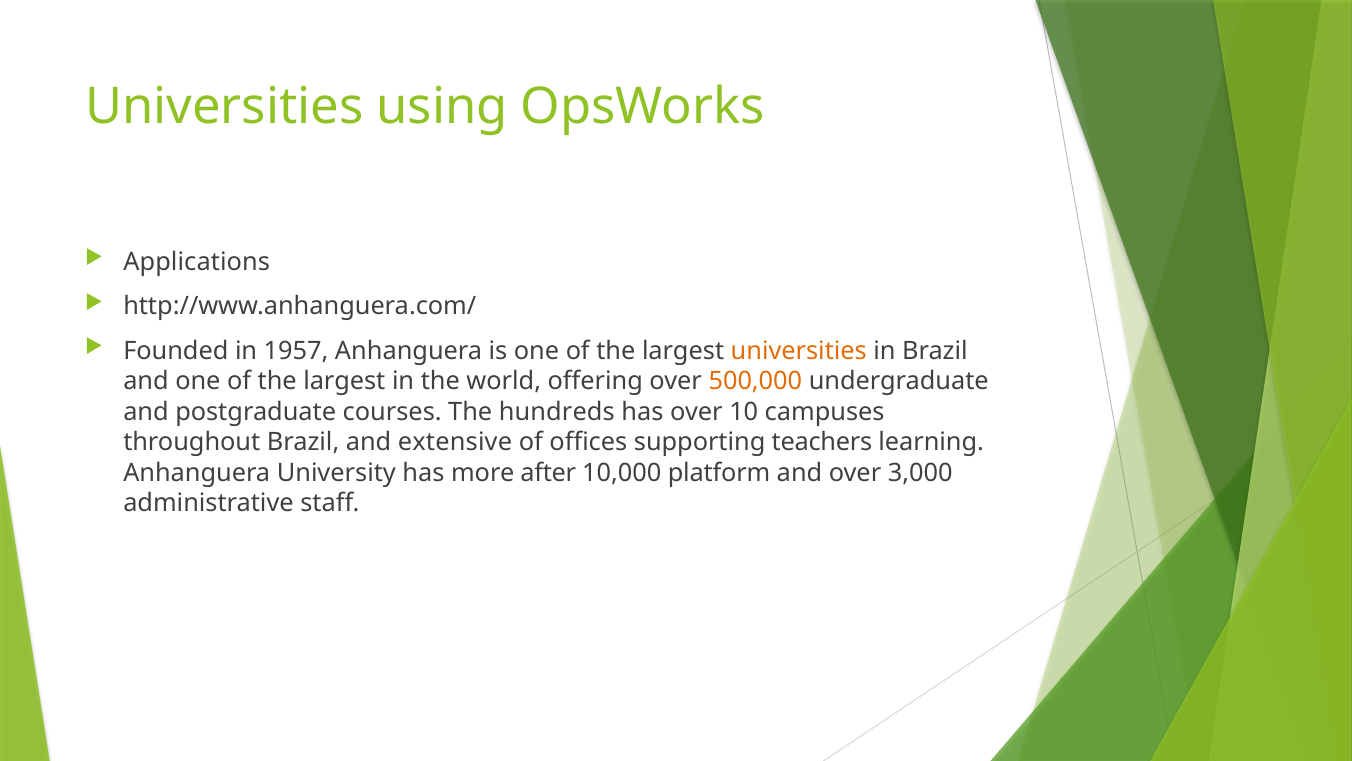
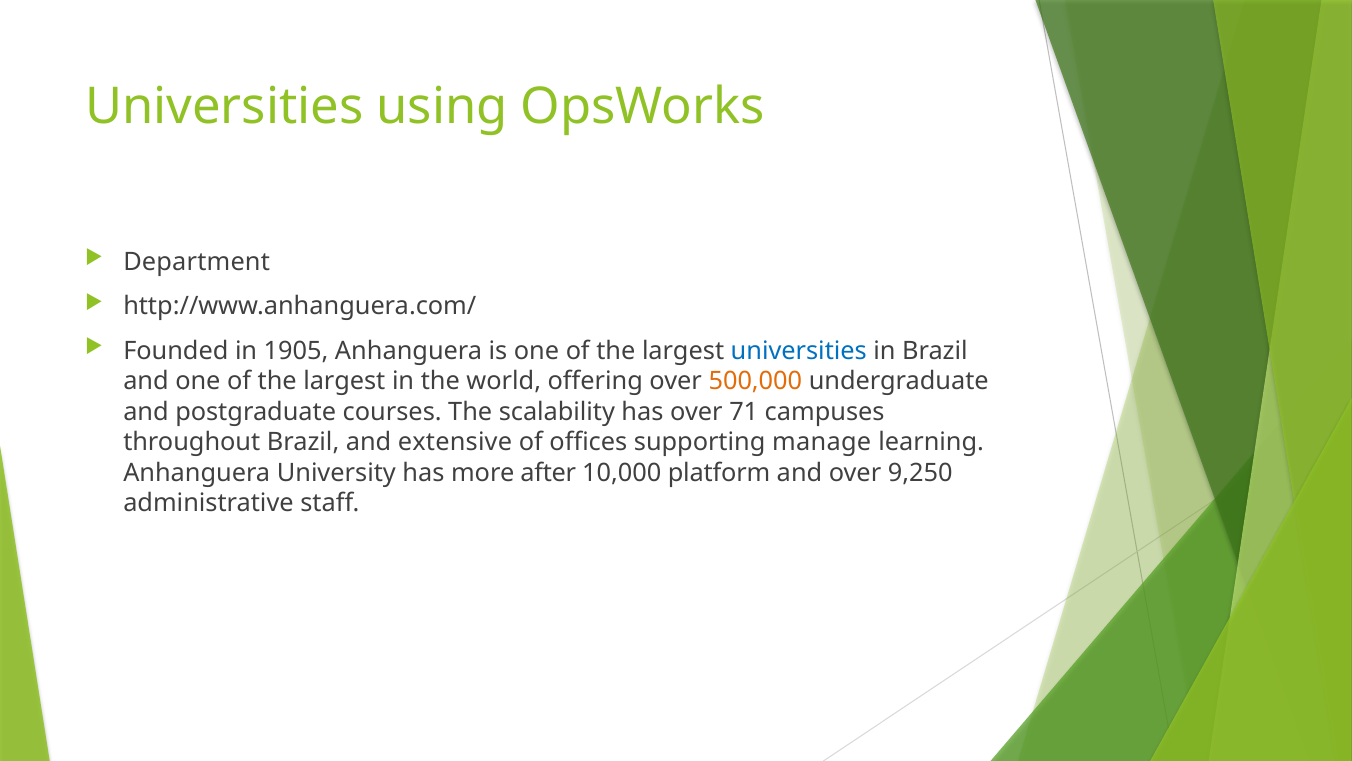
Applications: Applications -> Department (197, 262)
1957: 1957 -> 1905 (296, 351)
universities colour: orange -> blue (799, 351)
hundreds: hundreds -> scalability (557, 412)
10: 10 -> 71 (744, 412)
teachers: teachers -> manage (822, 442)
3,000: 3,000 -> 9,250 (920, 472)
